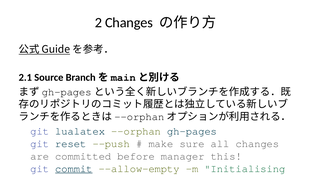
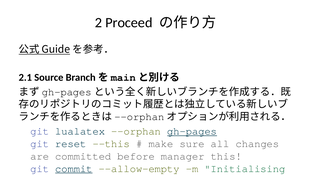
2 Changes: Changes -> Proceed (129, 23)
gh-pages underline: none -> present (192, 131)
--push: --push -> --this (111, 144)
